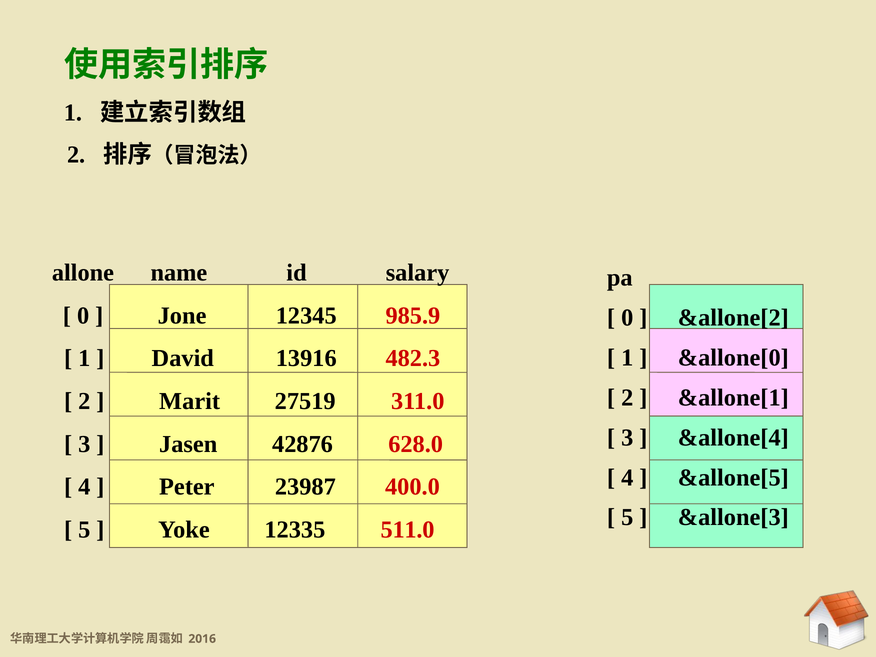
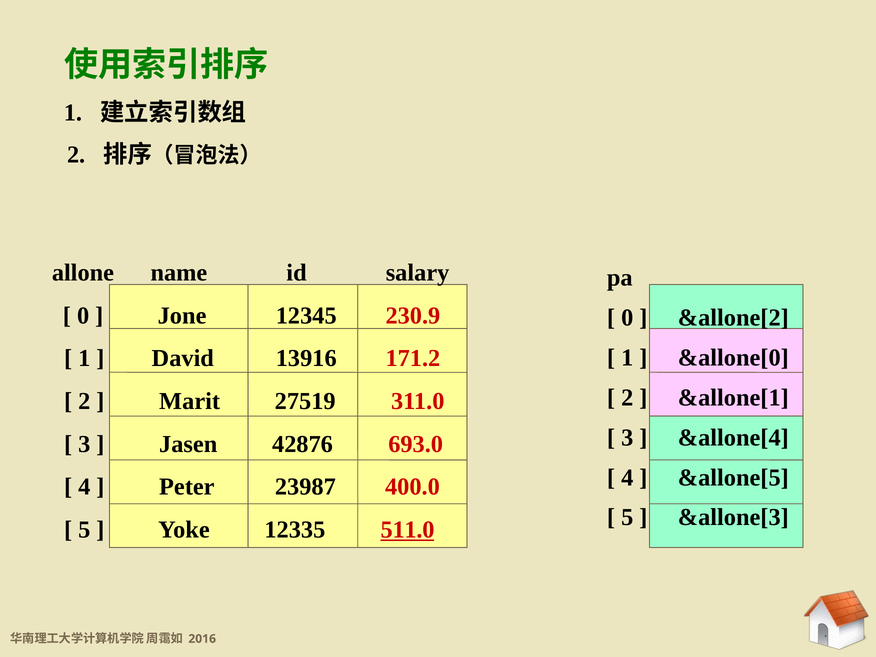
985.9: 985.9 -> 230.9 (413, 315)
482.3: 482.3 -> 171.2 (413, 358)
628.0: 628.0 -> 693.0 (416, 444)
511.0 underline: none -> present (408, 530)
